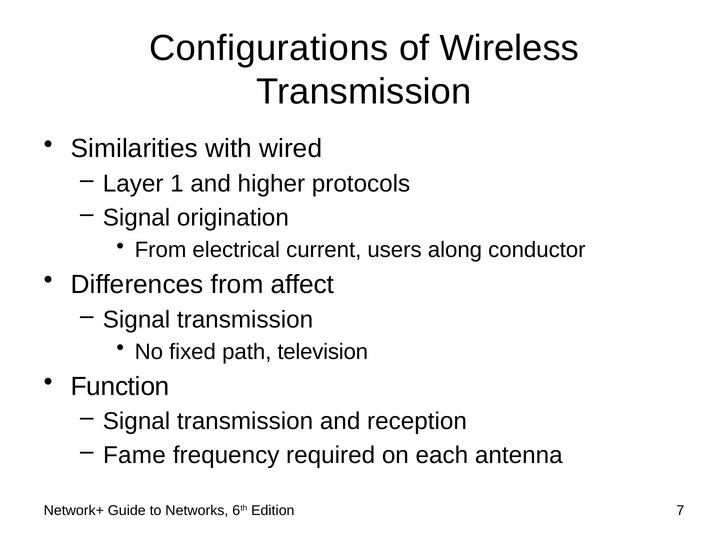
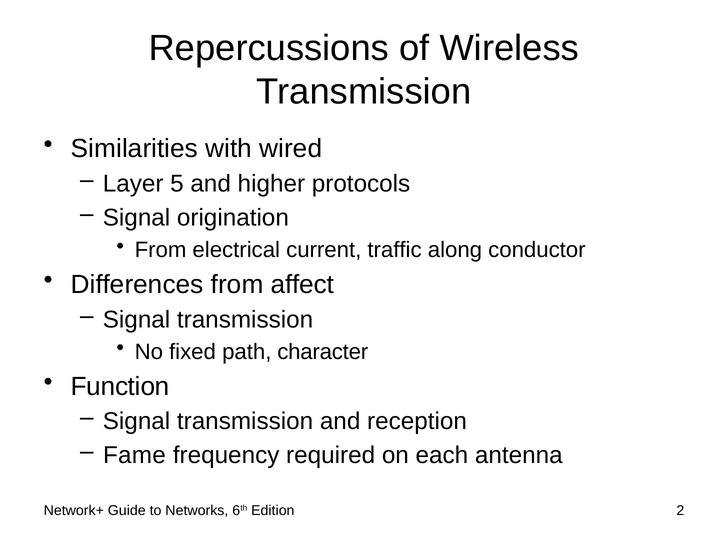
Configurations: Configurations -> Repercussions (269, 48)
1: 1 -> 5 (177, 184)
users: users -> traffic (395, 250)
television: television -> character (323, 352)
7: 7 -> 2 (680, 510)
